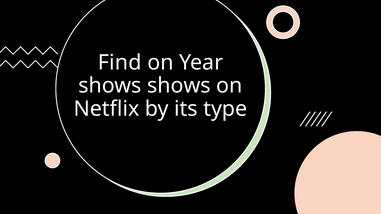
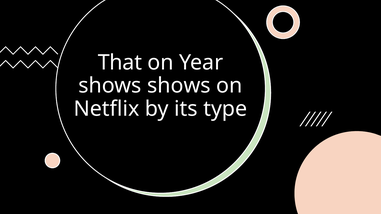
Find: Find -> That (120, 63)
